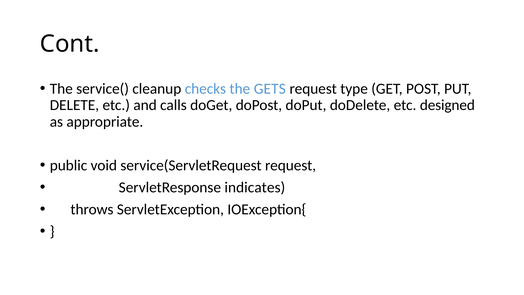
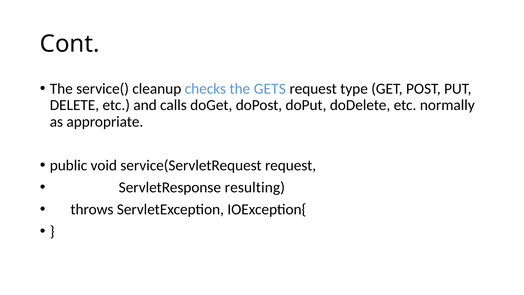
designed: designed -> normally (447, 105)
indicates: indicates -> resulting (255, 187)
